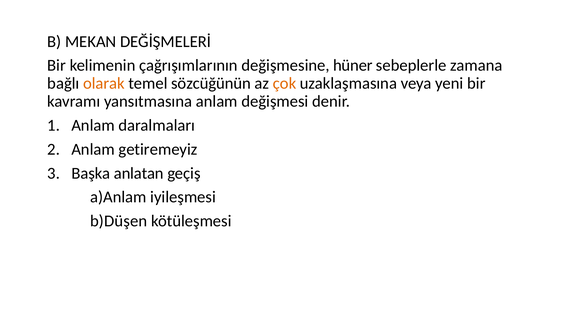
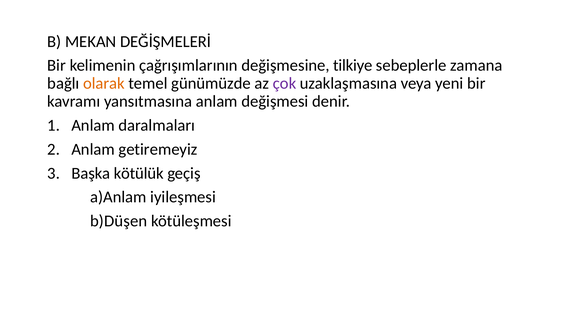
hüner: hüner -> tilkiye (353, 65)
sözcüğünün: sözcüğünün -> günümüzde (211, 83)
çok colour: orange -> purple (285, 83)
anlatan: anlatan -> kötülük (139, 173)
